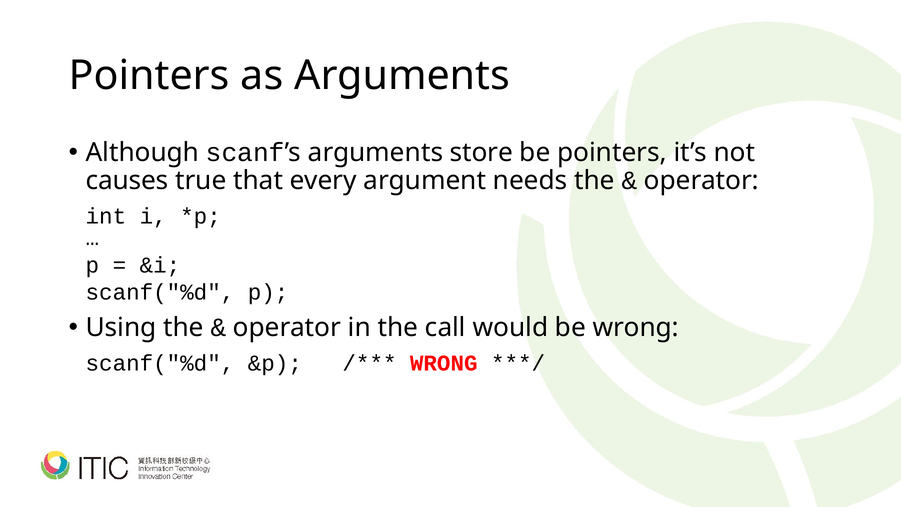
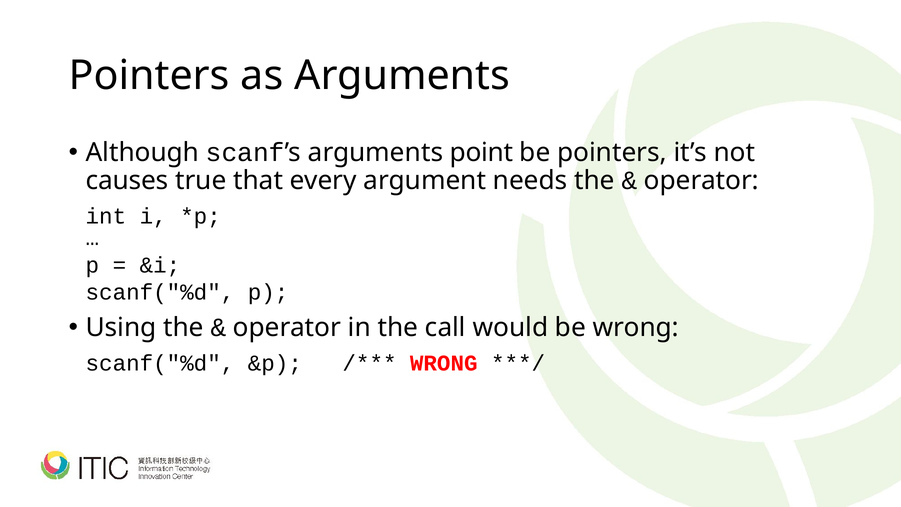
store: store -> point (481, 152)
